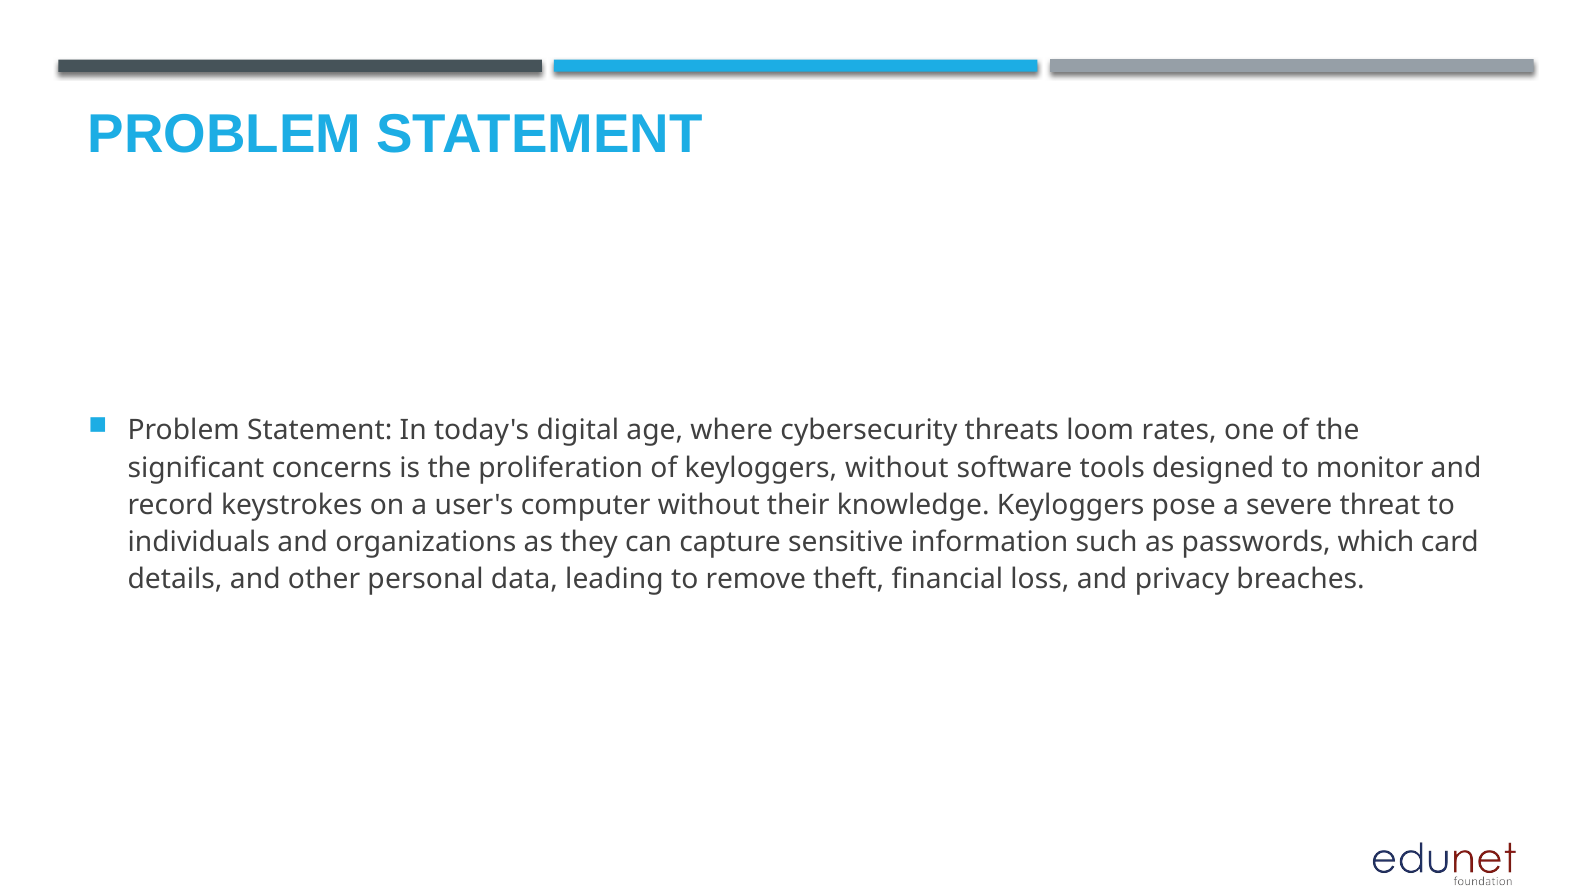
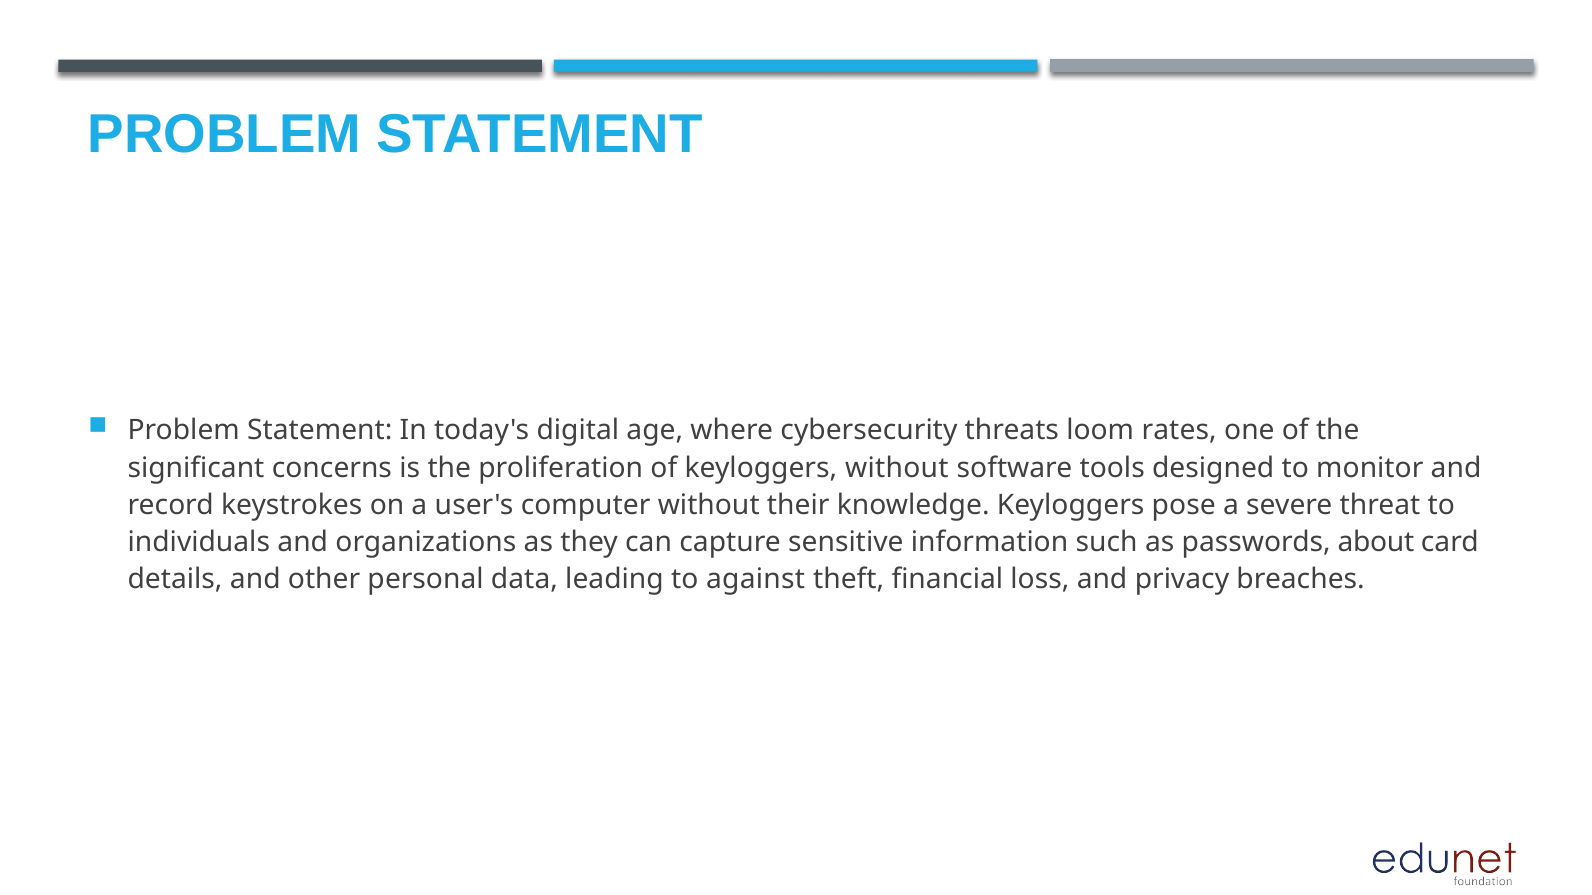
which: which -> about (1376, 542)
remove: remove -> against (756, 580)
